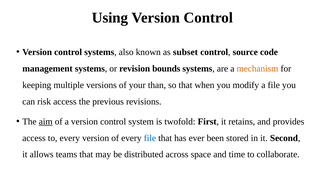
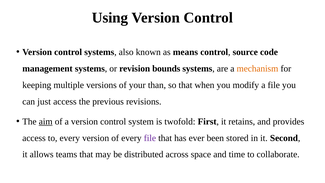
subset: subset -> means (185, 52)
risk: risk -> just (44, 102)
file colour: blue -> purple (150, 138)
